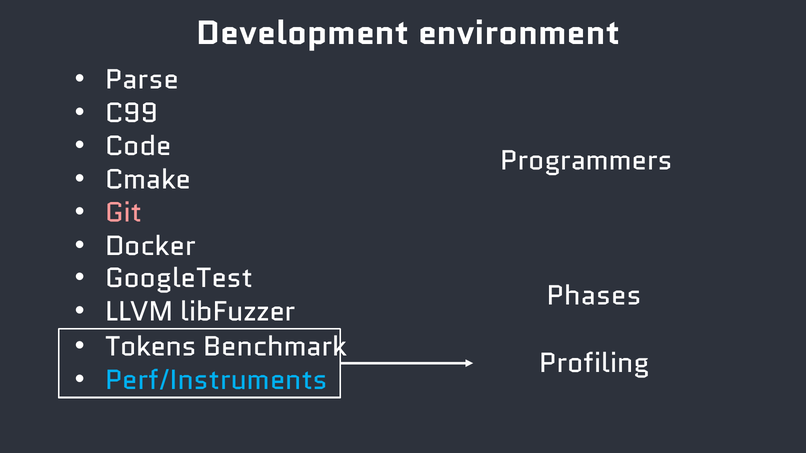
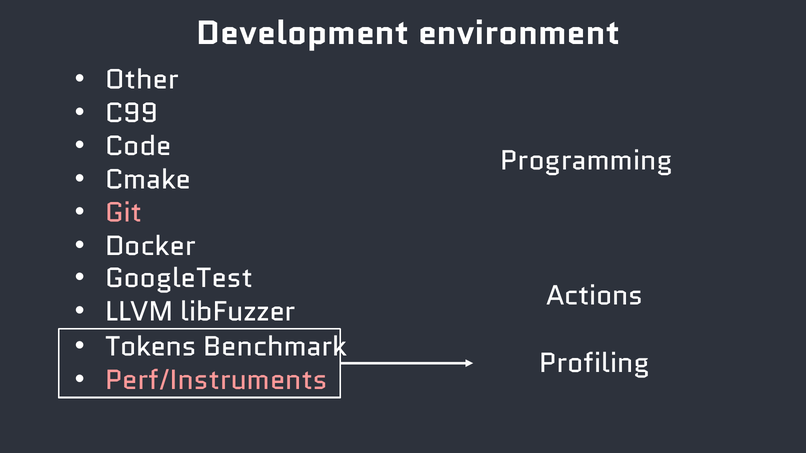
Parse: Parse -> Other (142, 80)
Programmers: Programmers -> Programming (586, 161)
Phases: Phases -> Actions (594, 296)
Perf/Instruments colour: light blue -> pink (216, 380)
